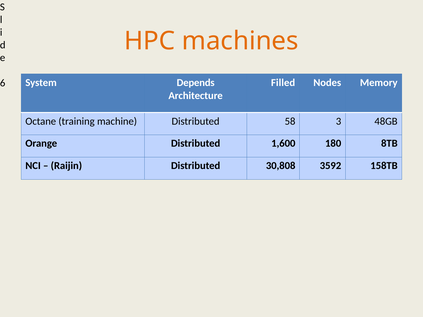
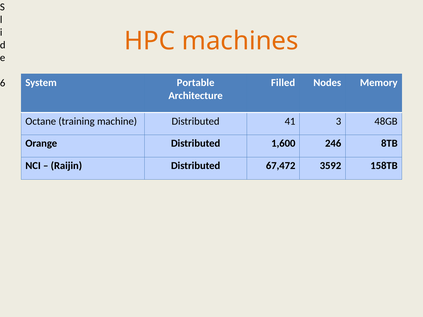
Depends: Depends -> Portable (196, 83)
58: 58 -> 41 (290, 121)
180: 180 -> 246 (333, 144)
30,808: 30,808 -> 67,472 (281, 166)
